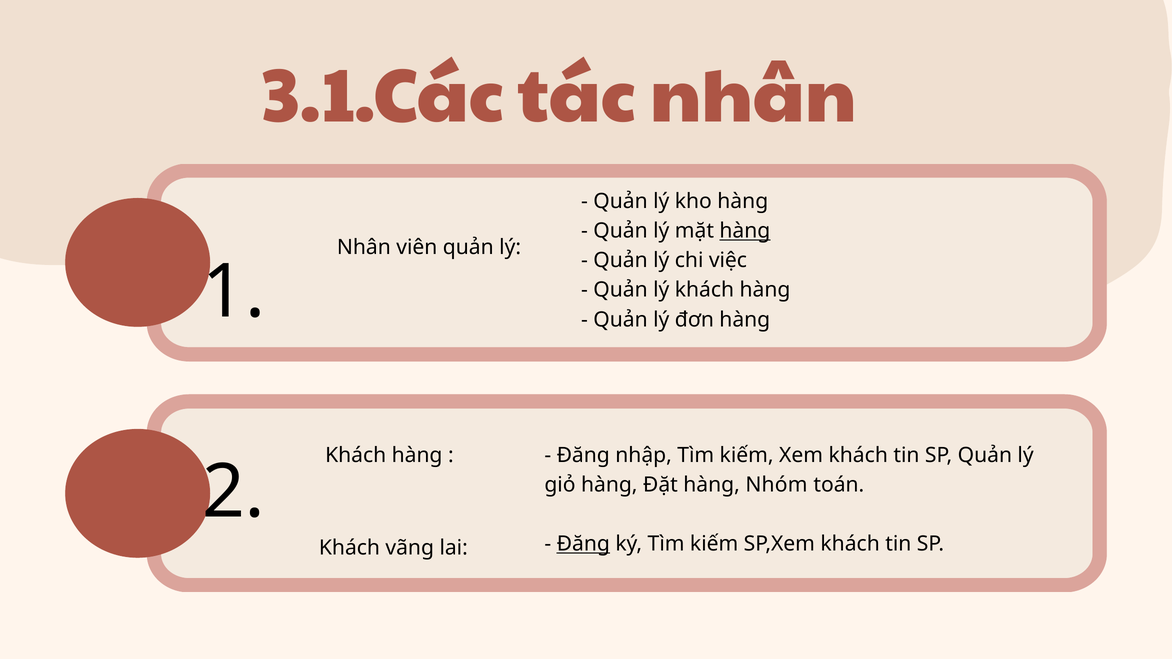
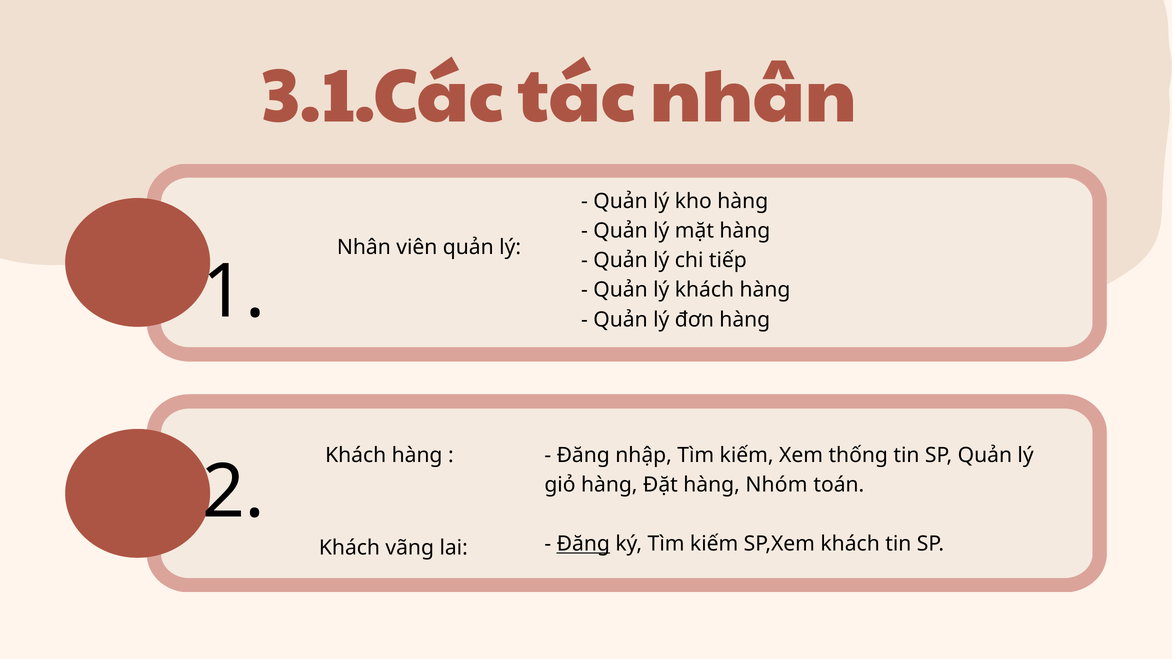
hàng underline: present -> none (745, 231)
việc: việc -> tiếp (728, 261)
Xem khách: khách -> thống (858, 455)
